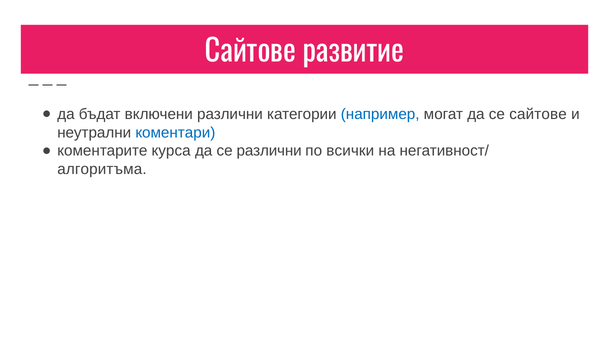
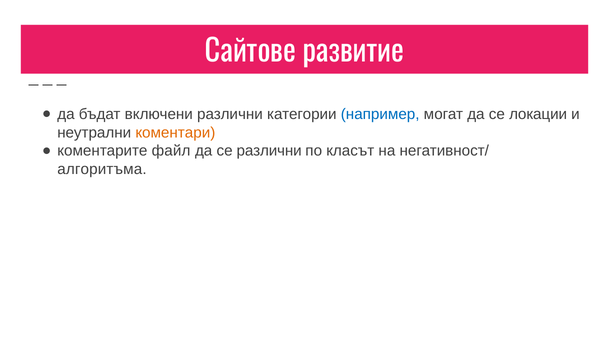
се сайтове: сайтове -> локации (538, 114)
коментари colour: blue -> orange (175, 132)
курса: курса -> файл (171, 151)
всички: всички -> класът (350, 151)
